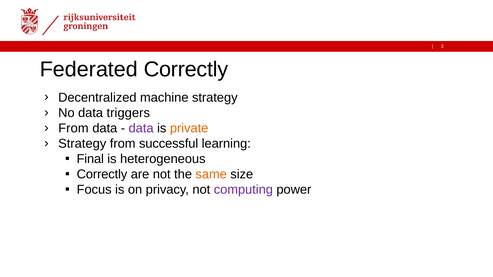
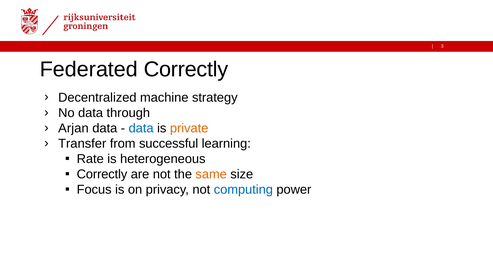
triggers: triggers -> through (128, 113)
From: From -> Arjan (73, 128)
data colour: purple -> blue (141, 128)
Strategy: Strategy -> Transfer (82, 144)
Final: Final -> Rate (90, 159)
computing colour: purple -> blue (243, 190)
